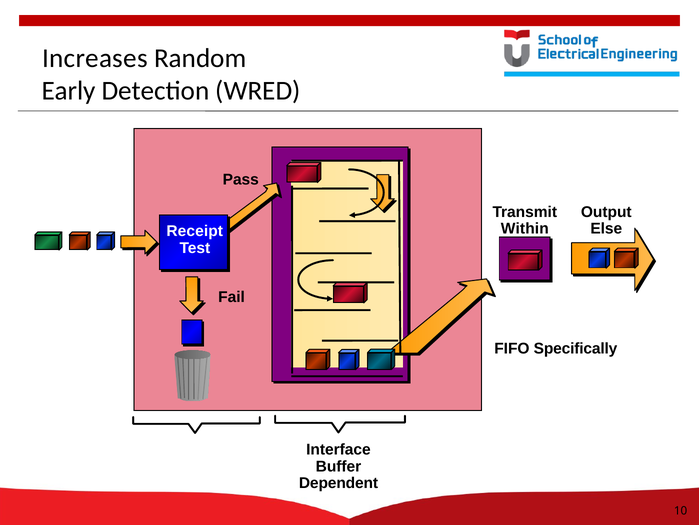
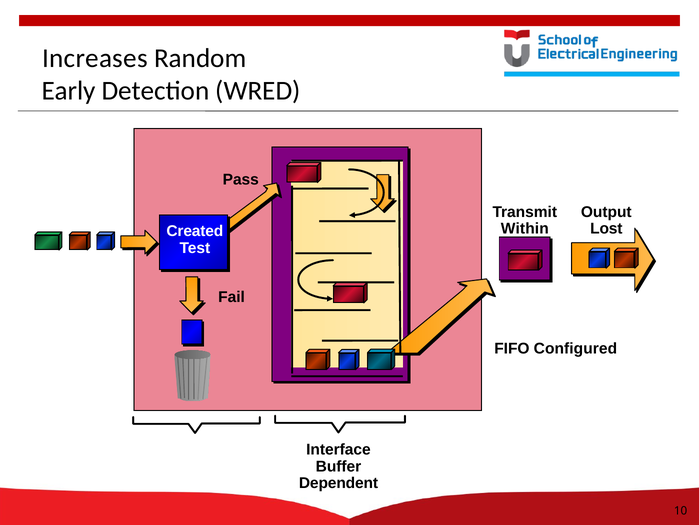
Else: Else -> Lost (606, 228)
Receipt: Receipt -> Created (195, 231)
Specifically: Specifically -> Configured (575, 348)
